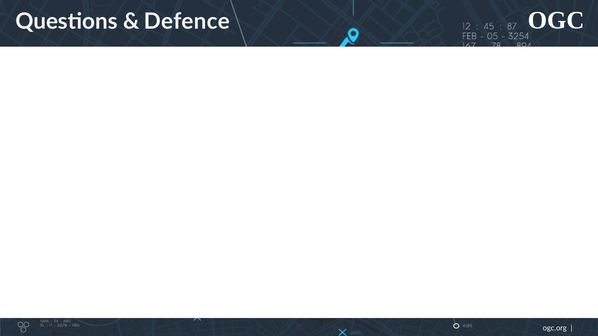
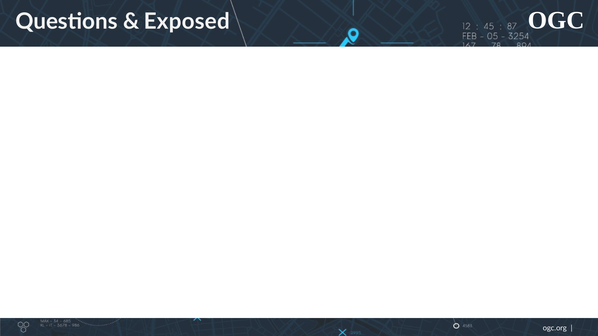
Defence: Defence -> Exposed (187, 21)
